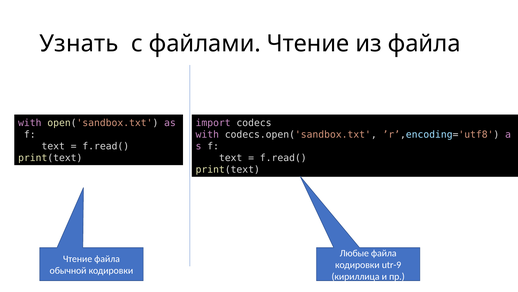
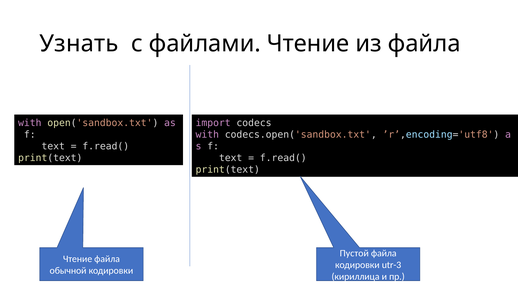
Любые: Любые -> Пустой (354, 253)
utr-9: utr-9 -> utr-3 (392, 264)
